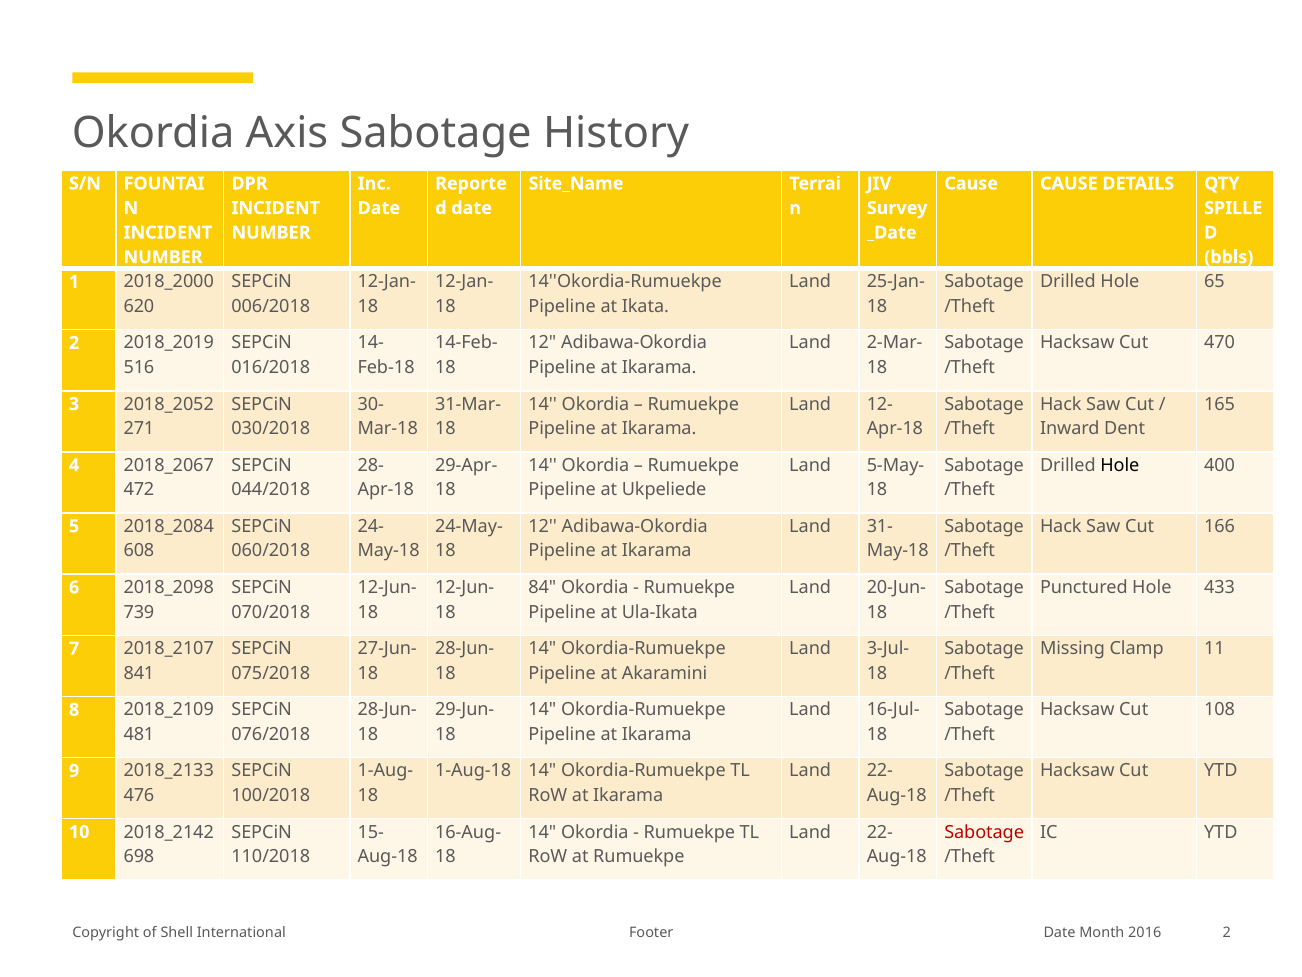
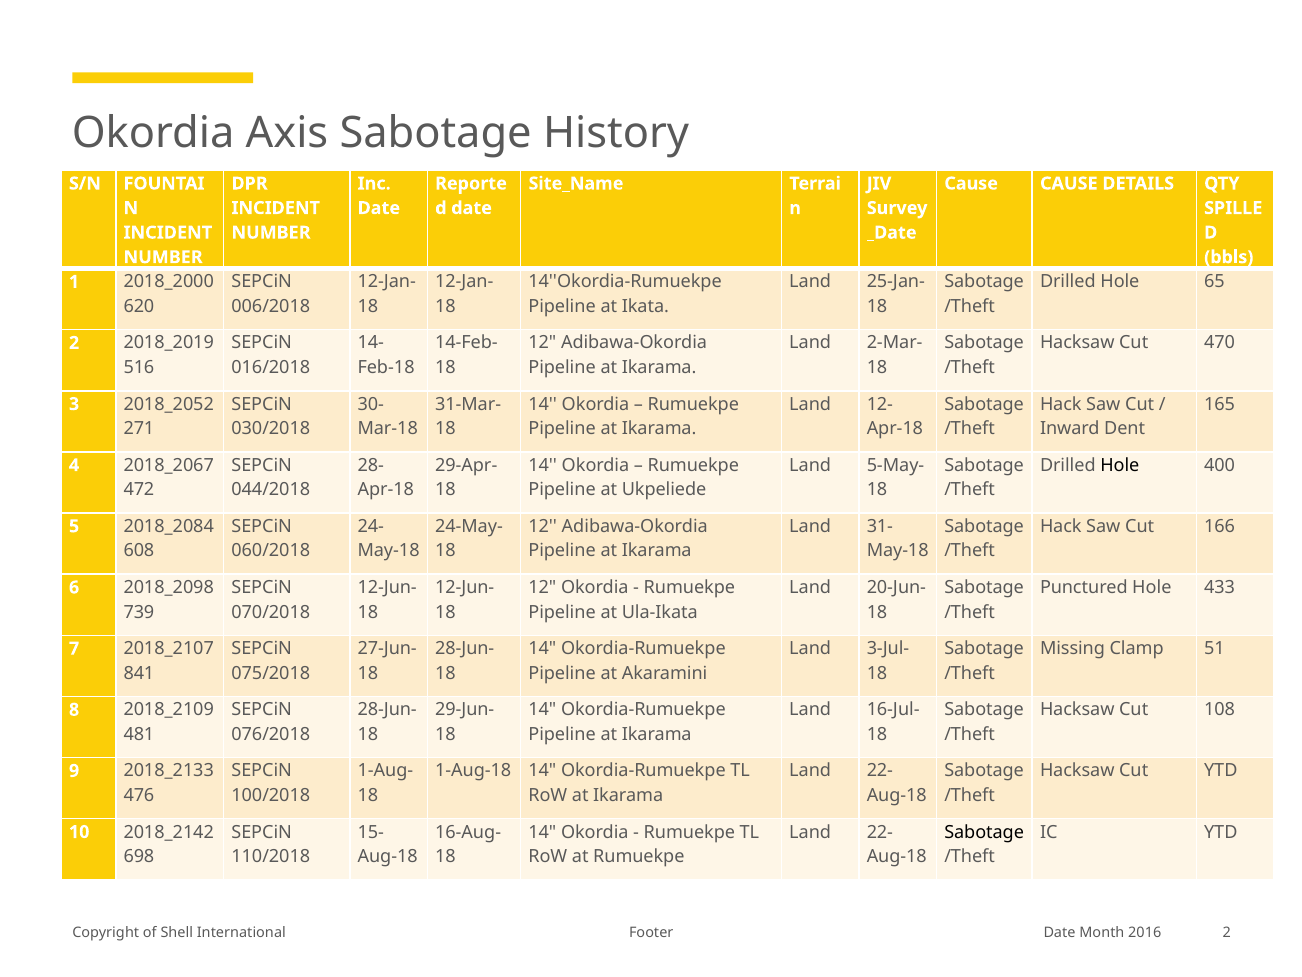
84: 84 -> 12 (542, 587)
11: 11 -> 51 (1214, 648)
Sabotage colour: red -> black (984, 832)
